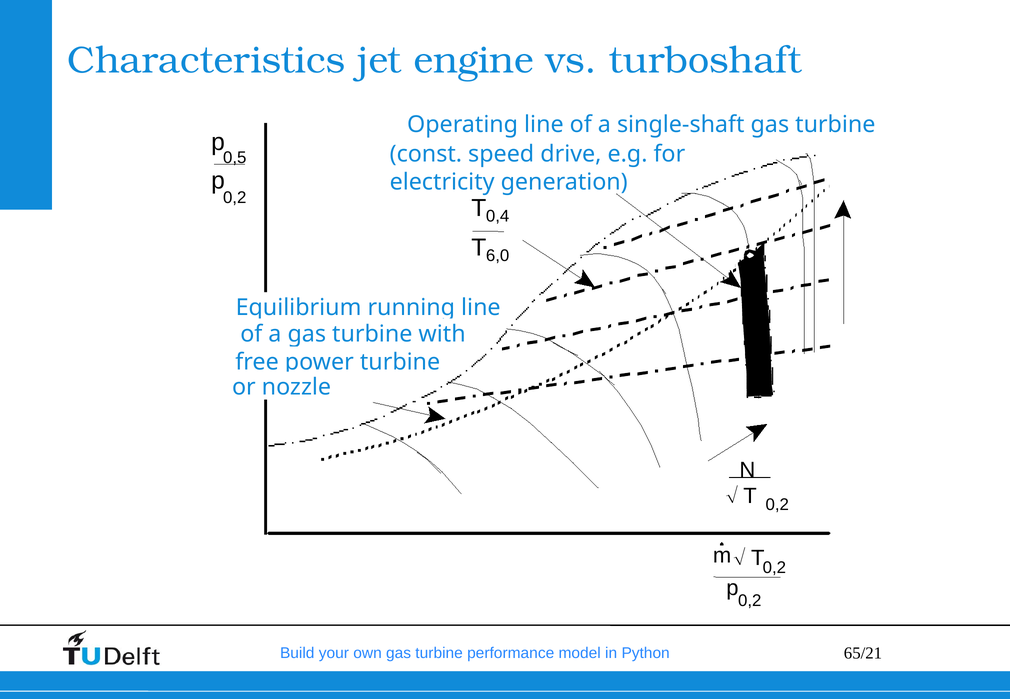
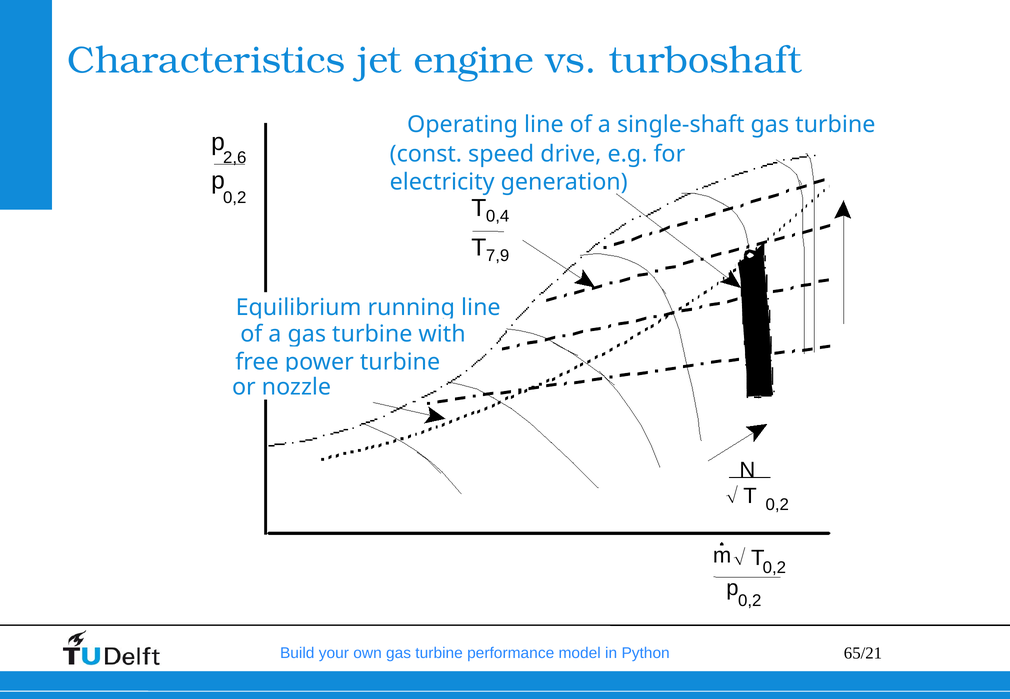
0,5: 0,5 -> 2,6 (235, 158)
6,0: 6,0 -> 7,9 (498, 256)
